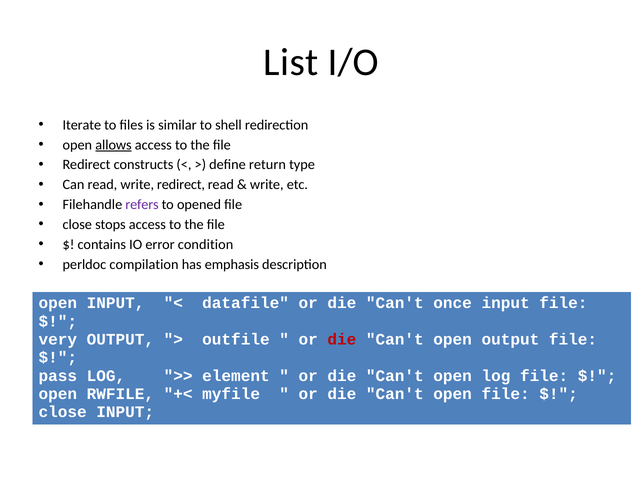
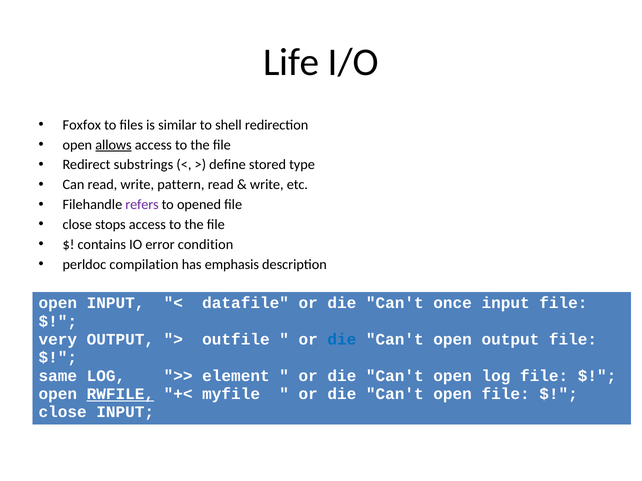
List: List -> Life (291, 62)
Iterate: Iterate -> Foxfox (82, 125)
constructs: constructs -> substrings (143, 165)
return: return -> stored (267, 165)
write redirect: redirect -> pattern (181, 185)
die colour: red -> blue (342, 340)
pass: pass -> same (58, 376)
RWFILE underline: none -> present (120, 394)
